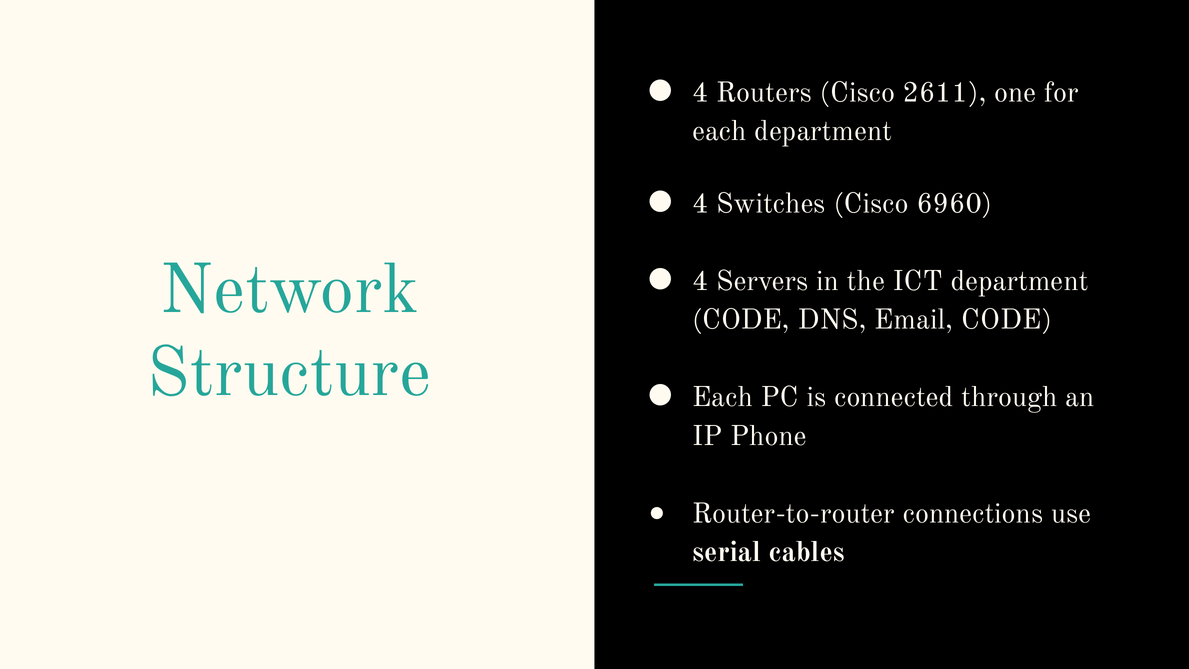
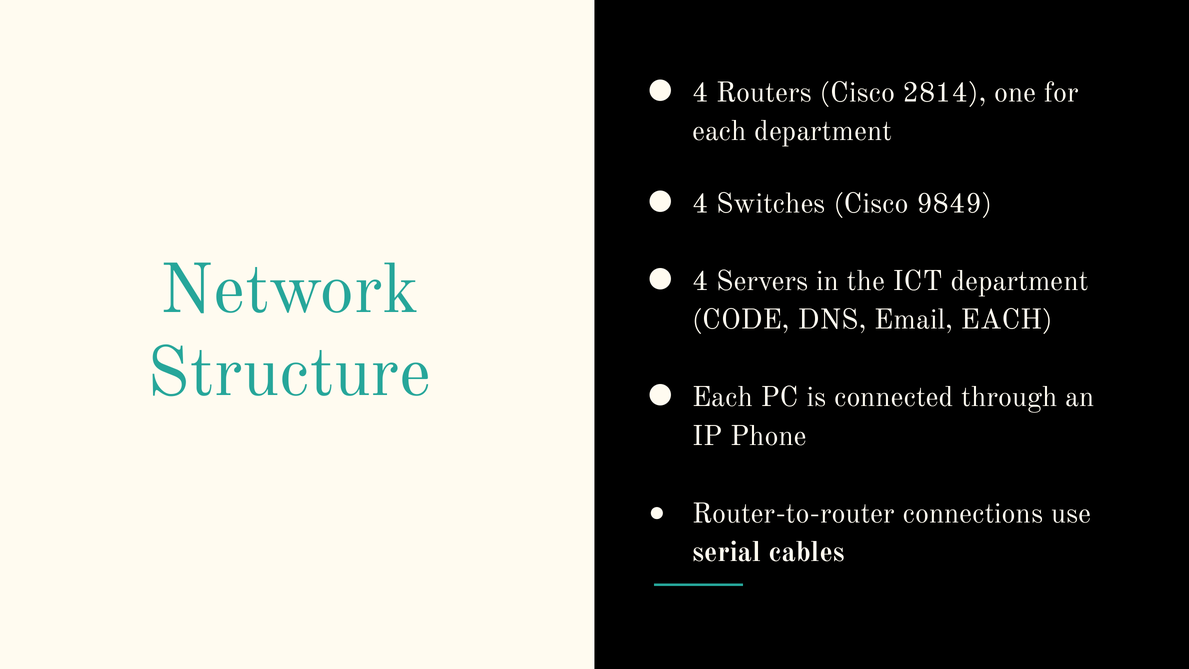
2611: 2611 -> 2814 (945, 92)
6960: 6960 -> 9849 (954, 203)
Email CODE: CODE -> EACH (1007, 320)
